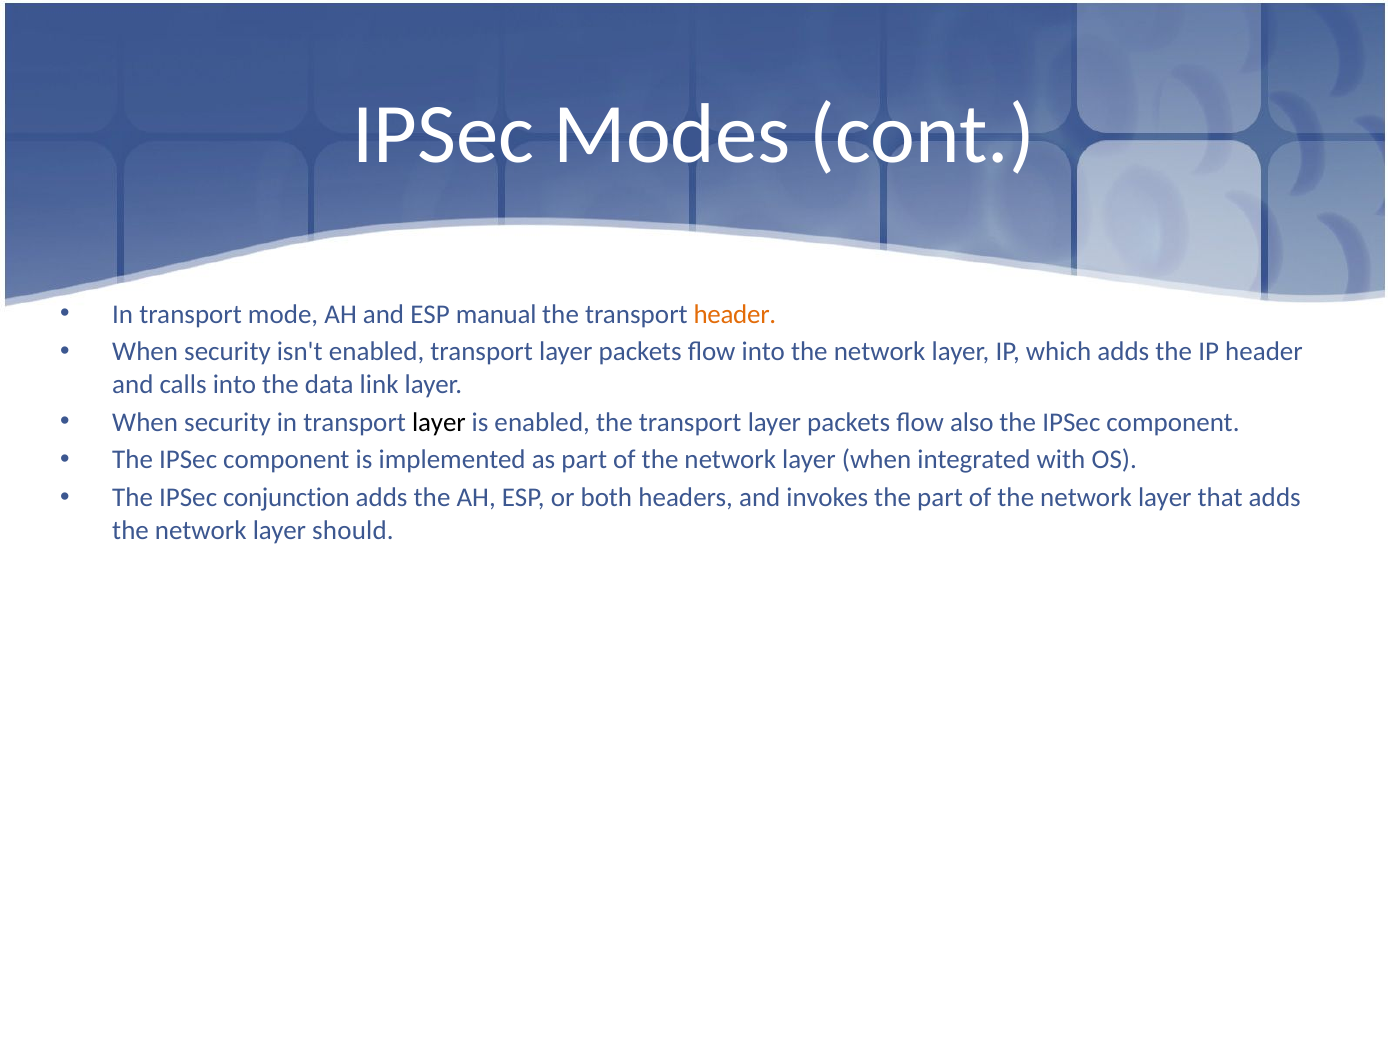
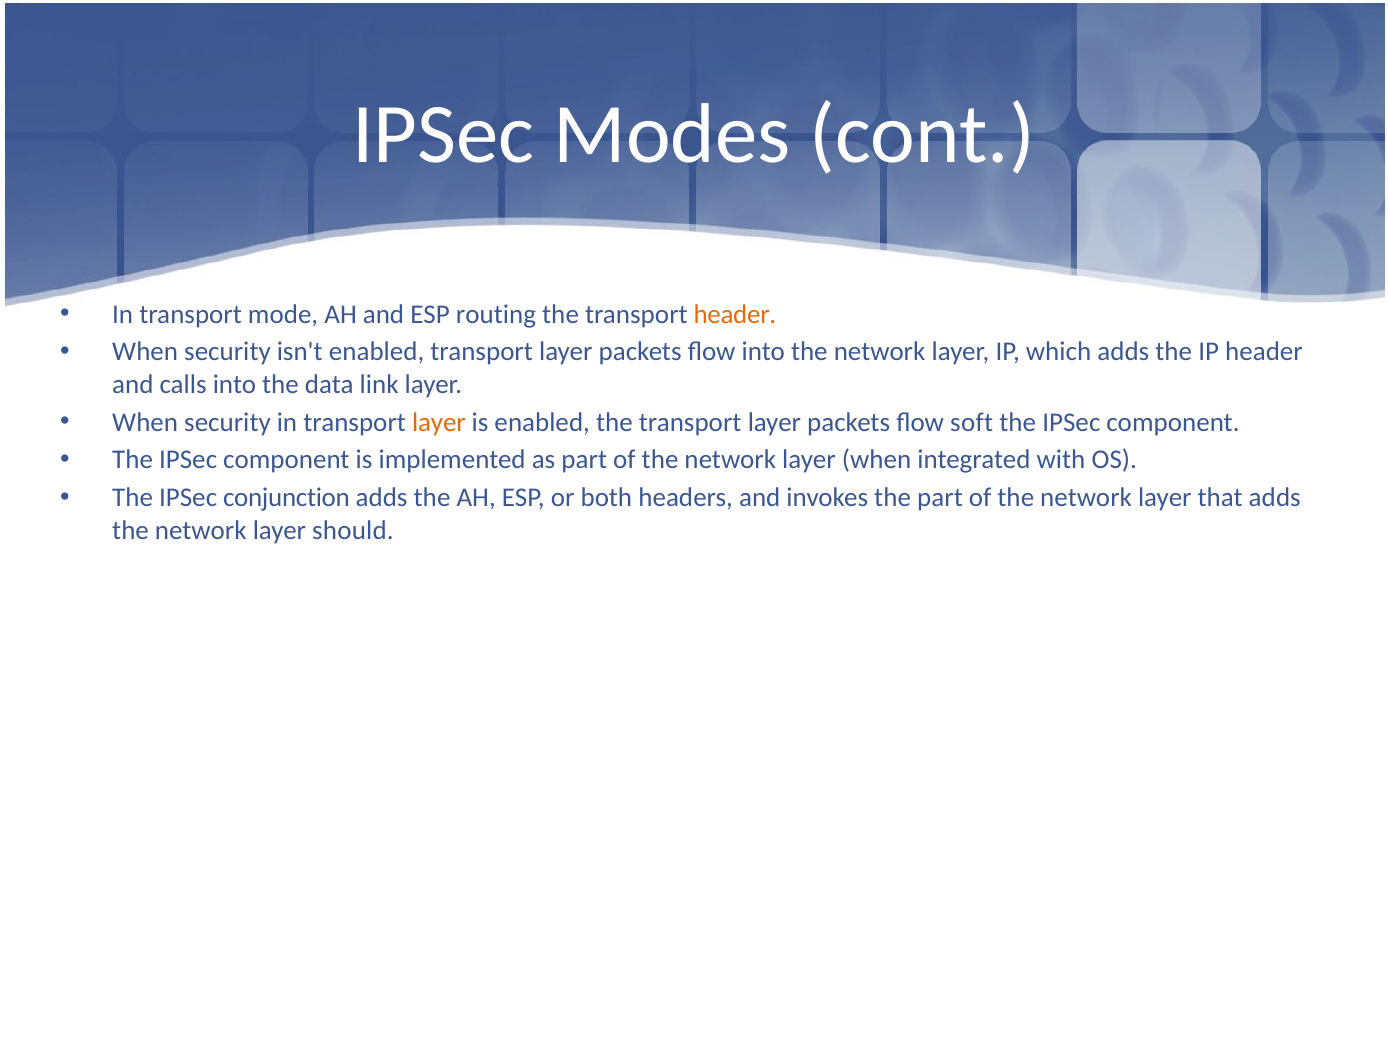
manual: manual -> routing (496, 314)
layer colour: black -> orange (439, 422)
also: also -> soft (972, 422)
